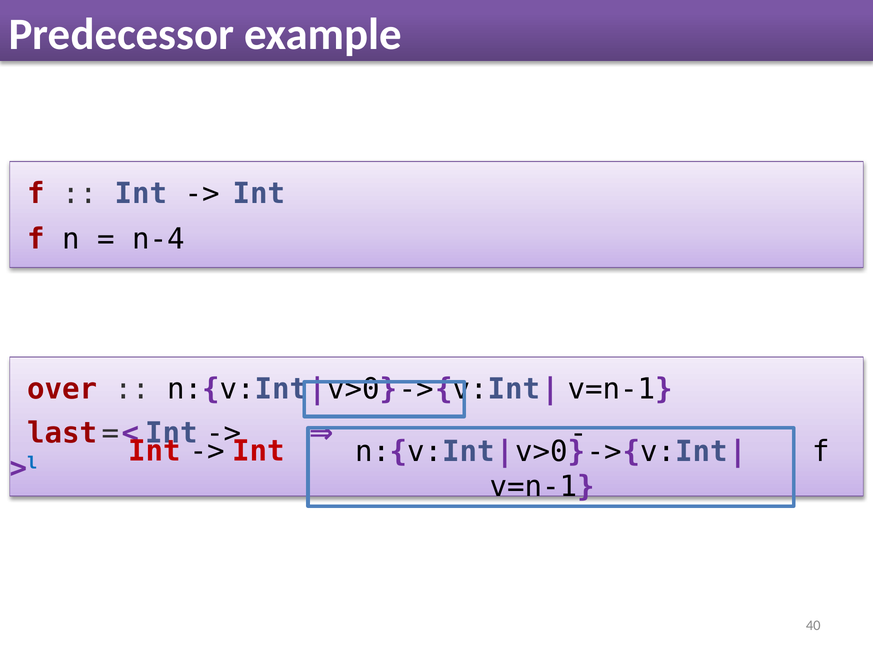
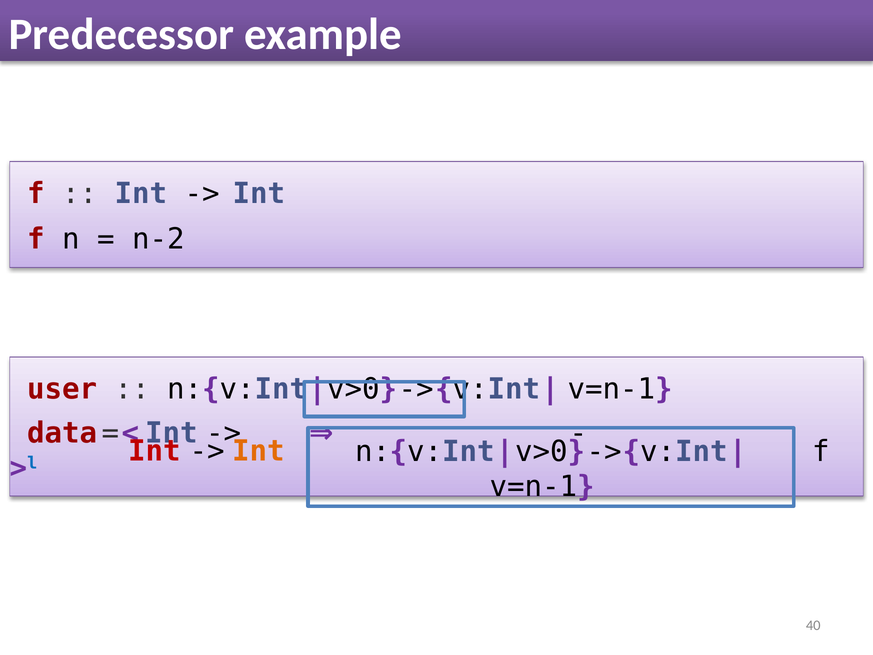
n-4: n-4 -> n-2 (158, 239)
over: over -> user (62, 389)
last: last -> data (62, 433)
Int colour: red -> orange (258, 451)
